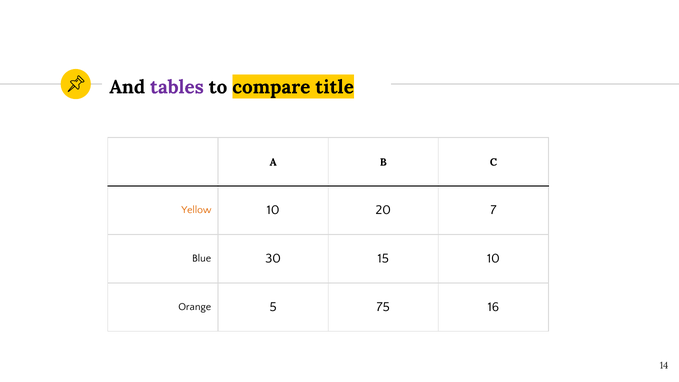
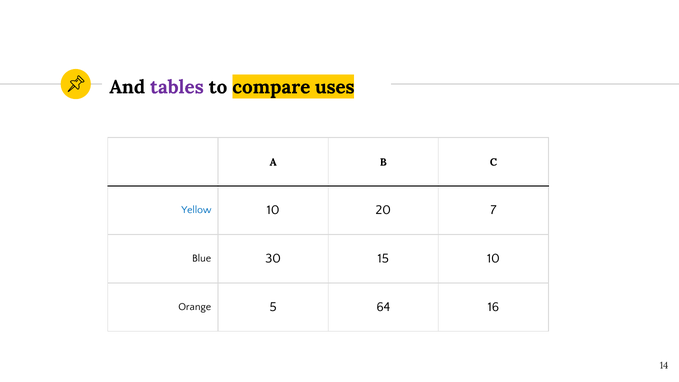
title: title -> uses (335, 87)
Yellow colour: orange -> blue (196, 210)
75: 75 -> 64 (383, 307)
